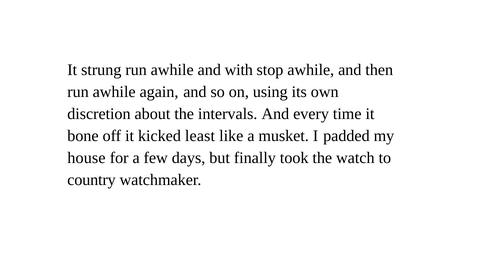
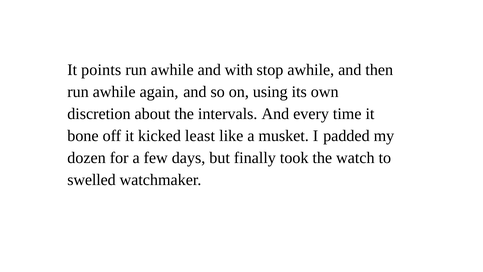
strung: strung -> points (101, 70)
house: house -> dozen (87, 158)
country: country -> swelled (92, 180)
